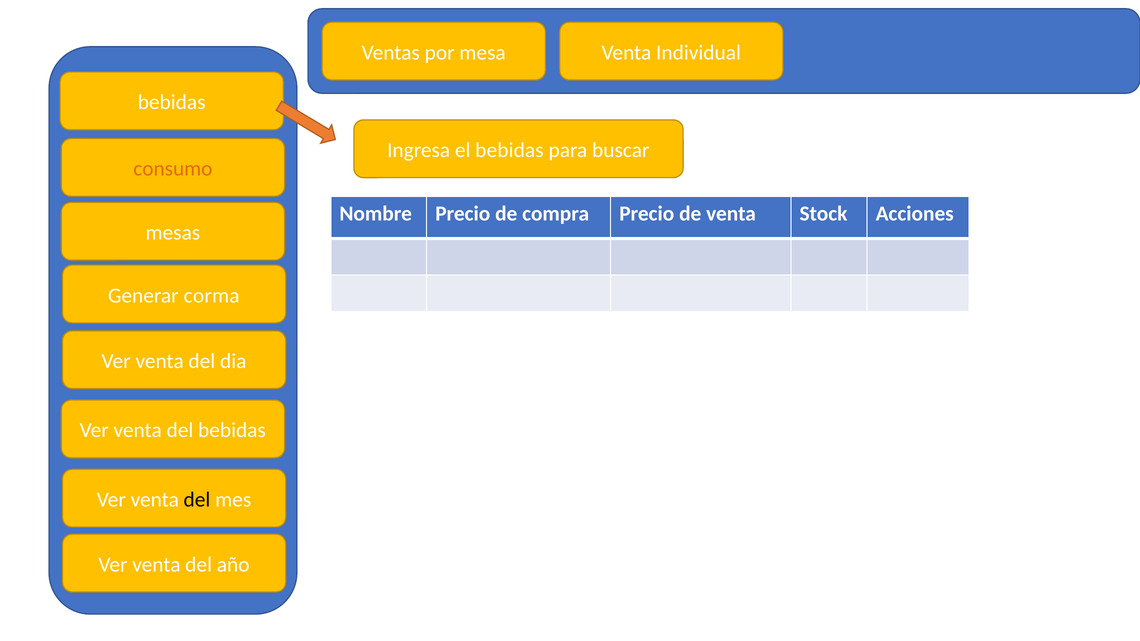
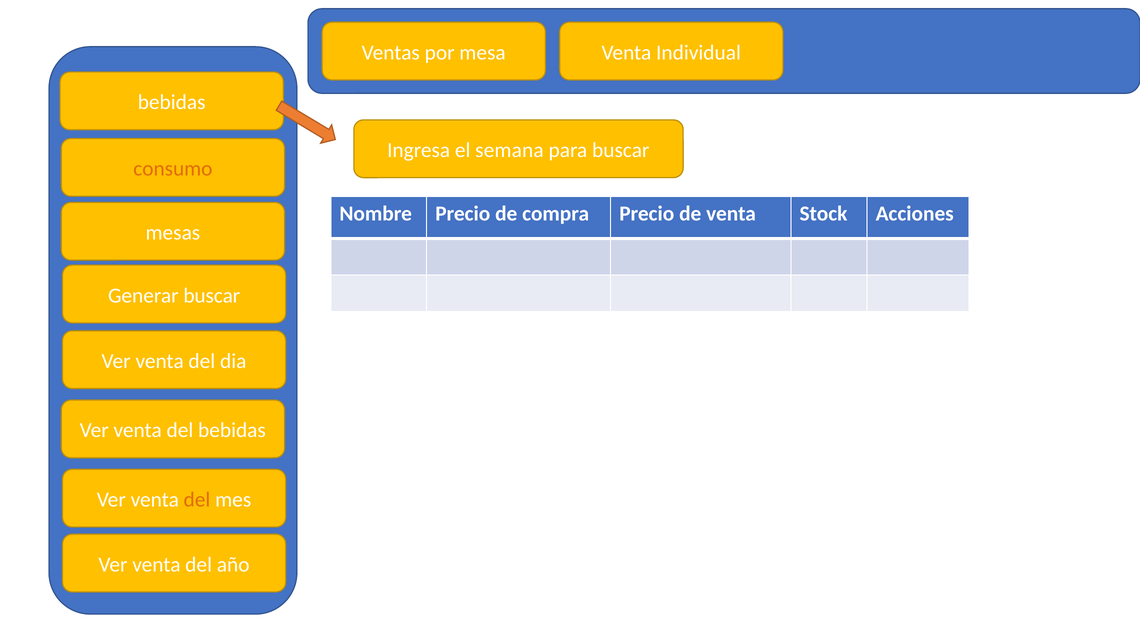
el bebidas: bebidas -> semana (509, 150)
Generar corma: corma -> buscar (212, 296)
del colour: black -> orange (197, 500)
